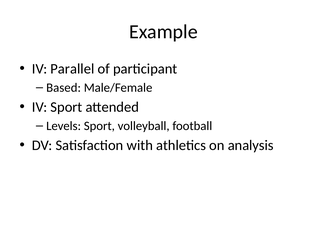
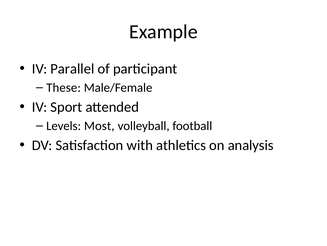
Based: Based -> These (64, 87)
Levels Sport: Sport -> Most (99, 126)
